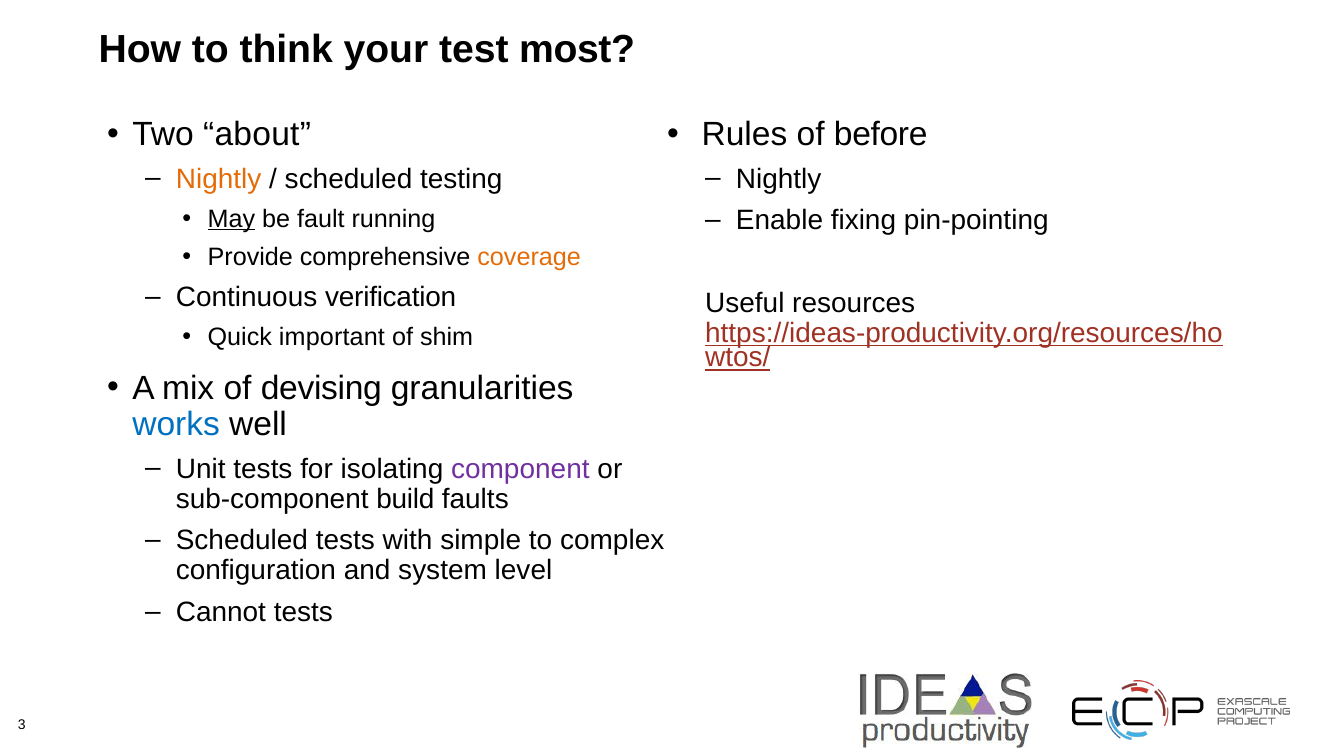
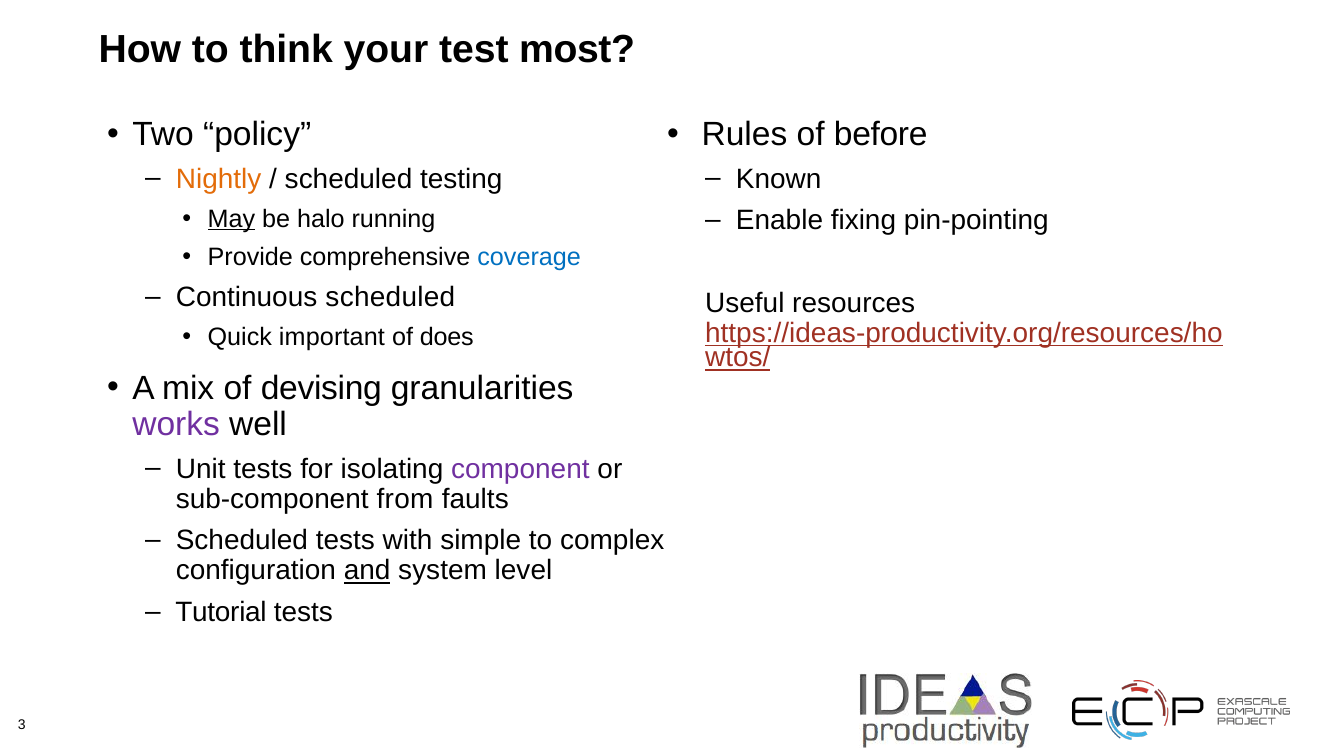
about: about -> policy (257, 134)
Nightly: Nightly -> Known (779, 179)
fault: fault -> halo (321, 219)
coverage colour: orange -> blue (529, 257)
Continuous verification: verification -> scheduled (390, 297)
shim: shim -> does (447, 337)
works colour: blue -> purple (176, 424)
build: build -> from (405, 499)
and underline: none -> present (367, 571)
Cannot: Cannot -> Tutorial (221, 612)
